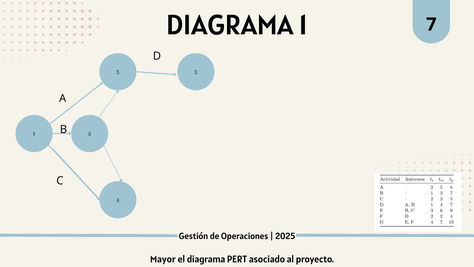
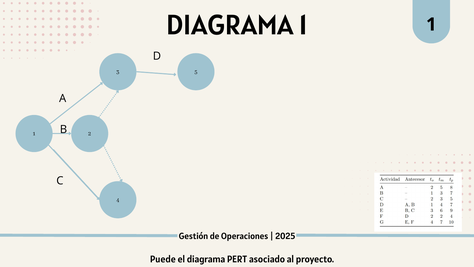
7: 7 -> 1 (431, 24)
Mayor: Mayor -> Puede (163, 259)
